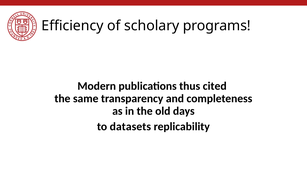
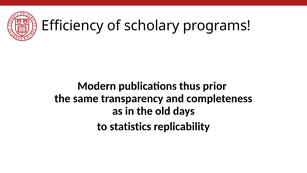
cited: cited -> prior (215, 86)
datasets: datasets -> statistics (130, 126)
